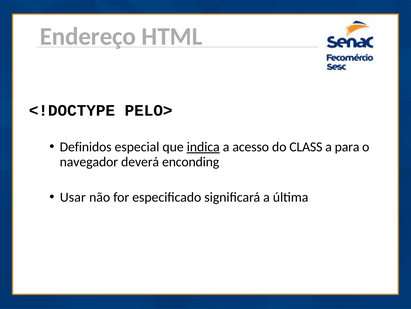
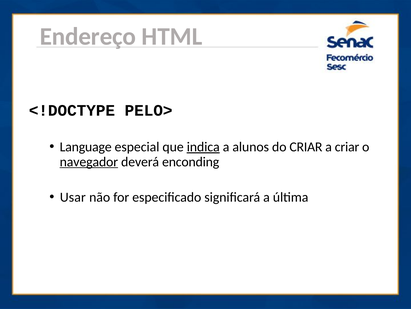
Definidos: Definidos -> Language (86, 147)
acesso: acesso -> alunos (251, 147)
do CLASS: CLASS -> CRIAR (306, 147)
a para: para -> criar (347, 147)
navegador underline: none -> present (89, 161)
